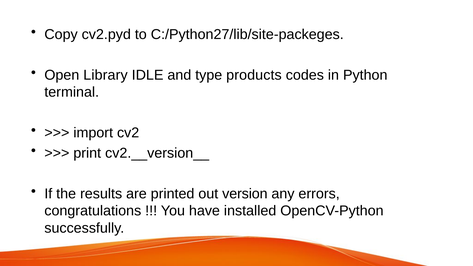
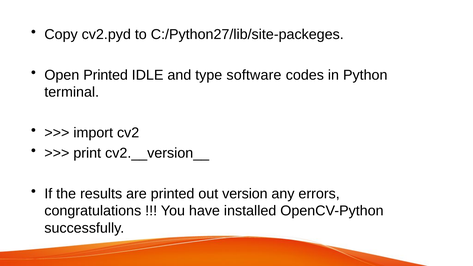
Open Library: Library -> Printed (106, 75)
products: products -> software (254, 75)
